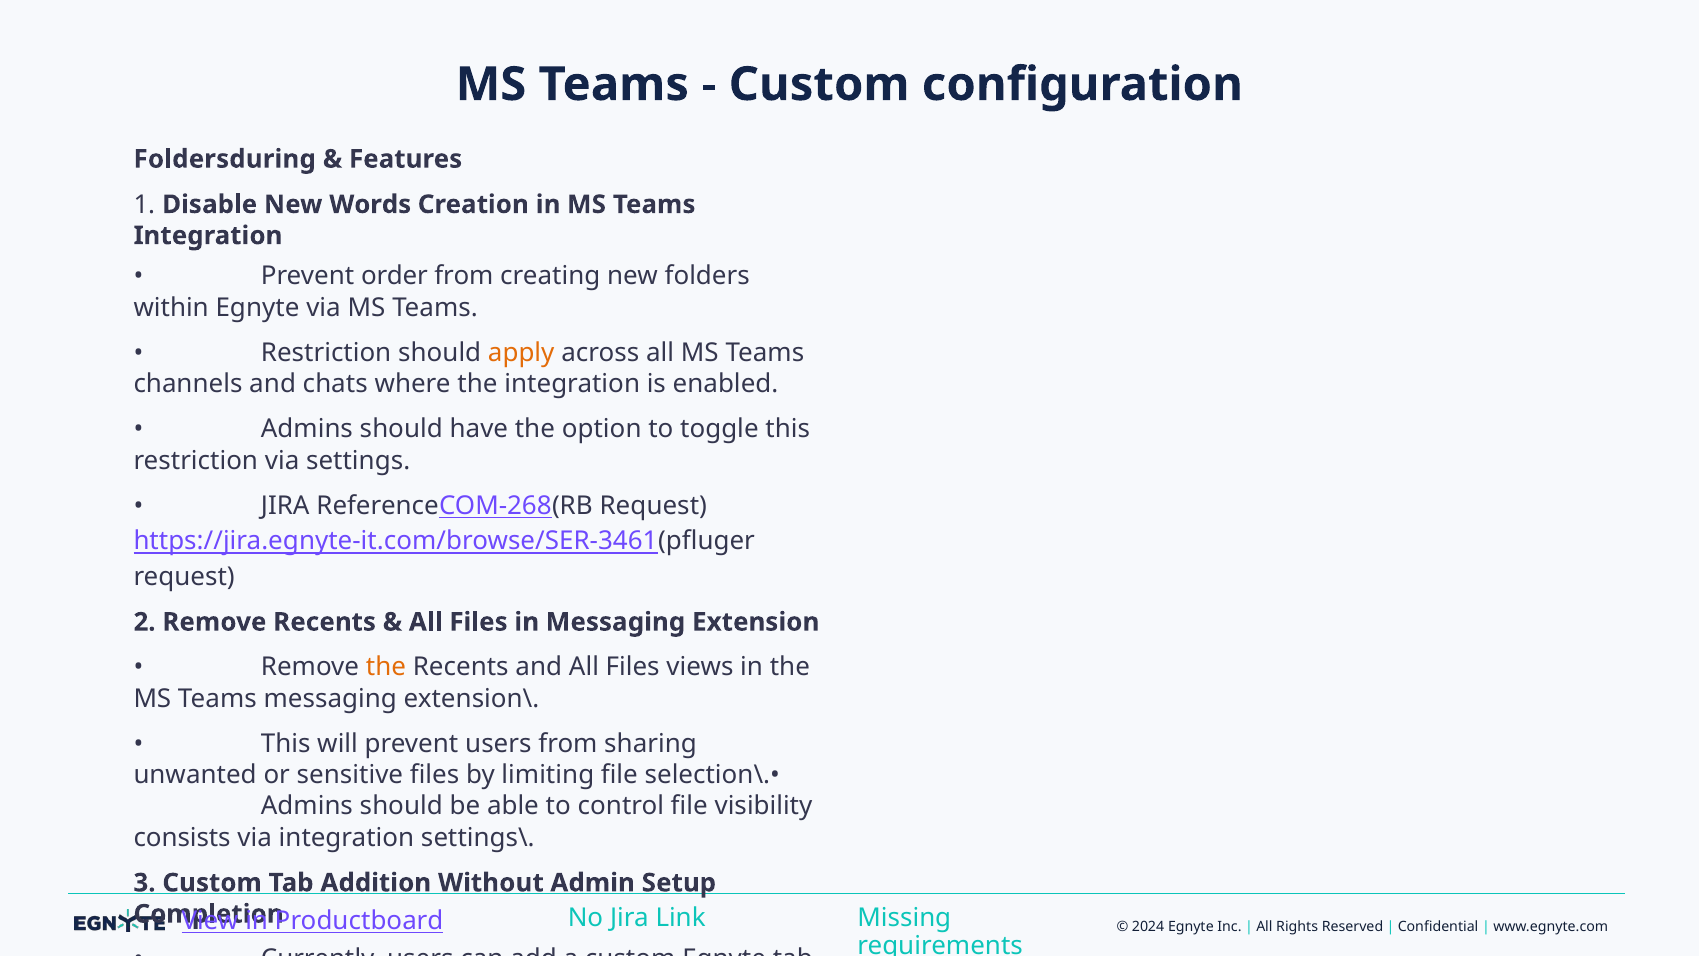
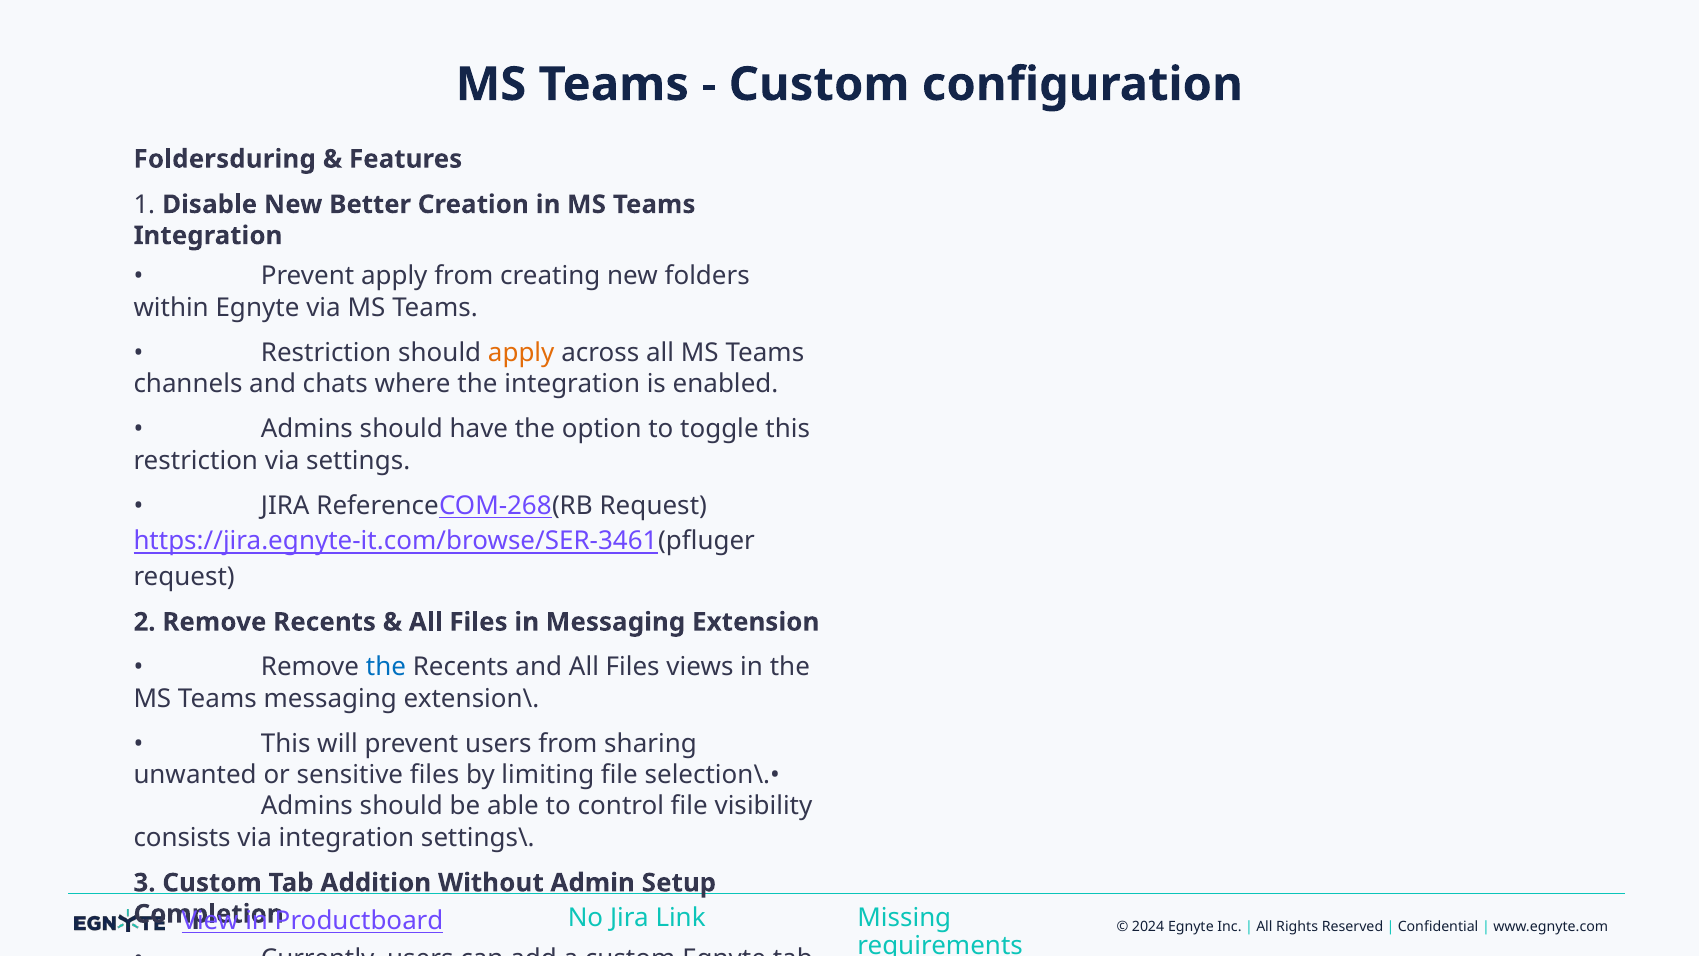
Words: Words -> Better (370, 204)
Prevent order: order -> apply (394, 276)
the colour: orange -> blue (386, 667)
